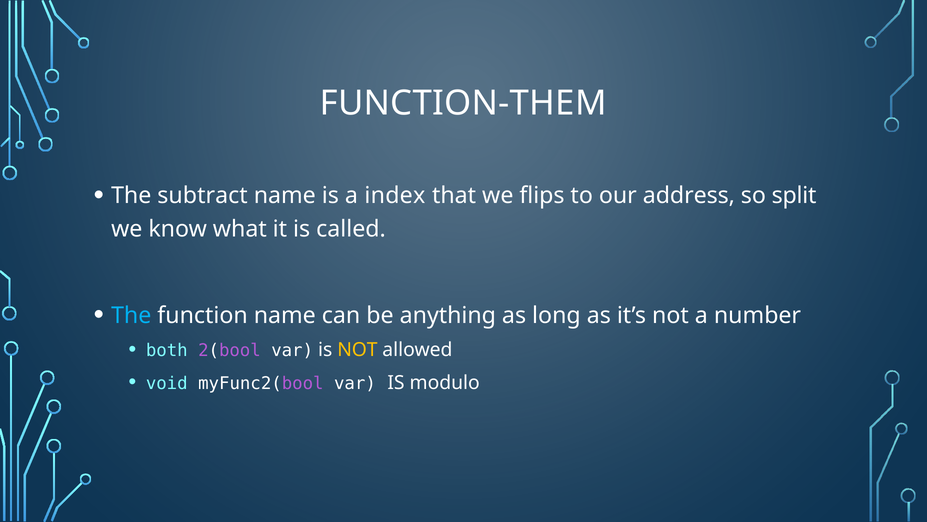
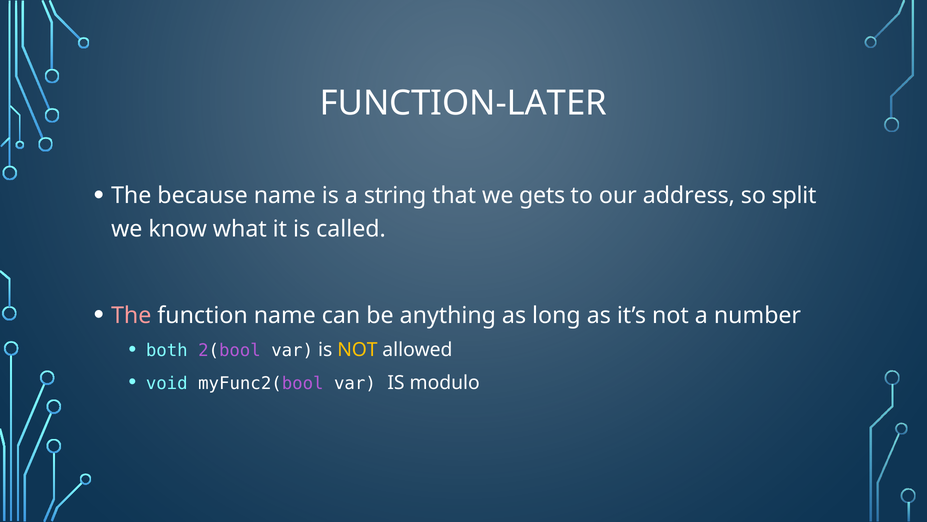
FUNCTION-THEM: FUNCTION-THEM -> FUNCTION-LATER (463, 103)
subtract: subtract -> because (203, 196)
index: index -> string (395, 196)
flips: flips -> gets (542, 196)
The colour: light blue -> pink (131, 315)
